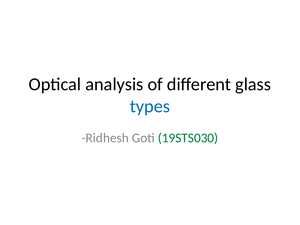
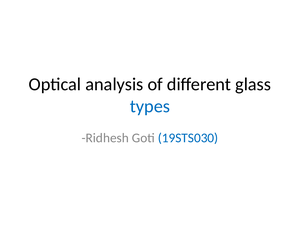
19STS030 colour: green -> blue (188, 138)
